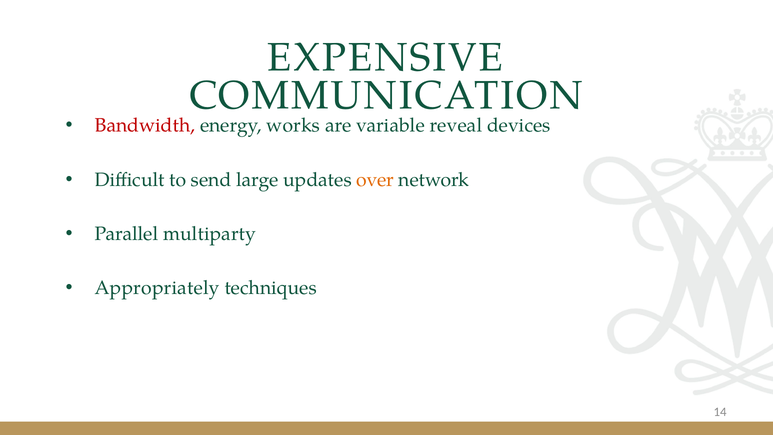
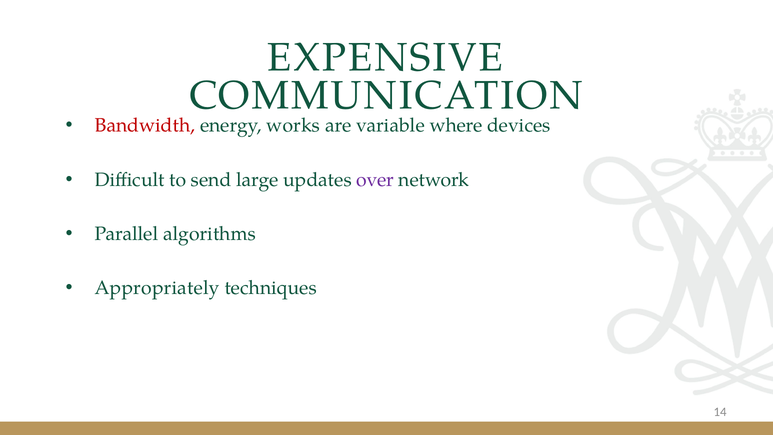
reveal: reveal -> where (456, 126)
over colour: orange -> purple (375, 180)
multiparty: multiparty -> algorithms (209, 234)
